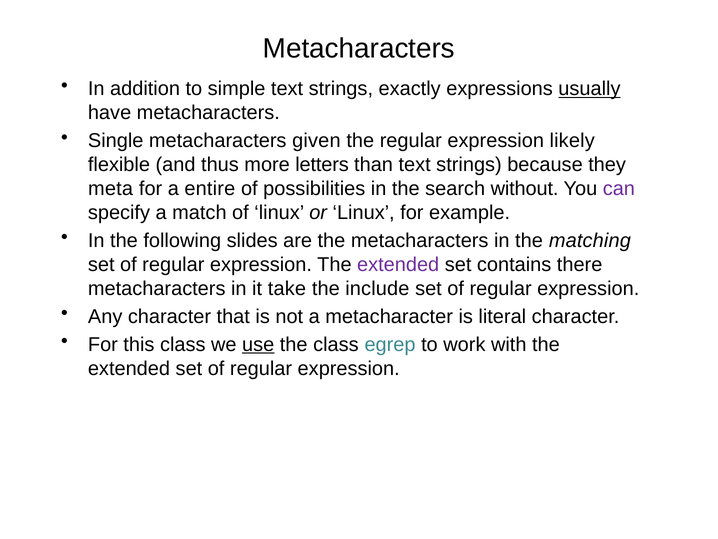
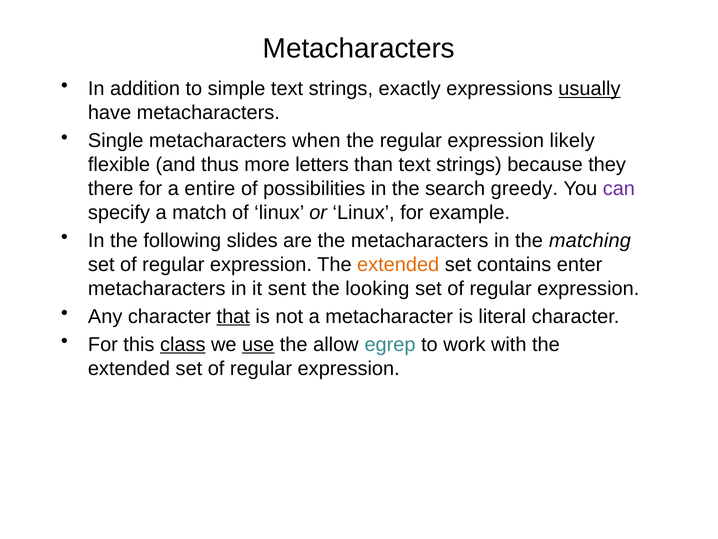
given: given -> when (316, 141)
meta: meta -> there (111, 189)
without: without -> greedy (524, 189)
extended colour: purple -> orange (398, 264)
there: there -> enter (580, 264)
take: take -> sent (287, 288)
include: include -> looking (377, 288)
that underline: none -> present (233, 316)
class underline: none -> present (183, 344)
the class: class -> allow (336, 344)
